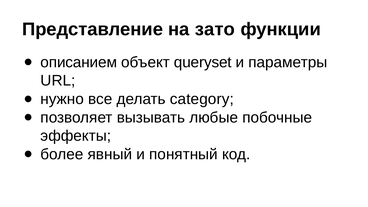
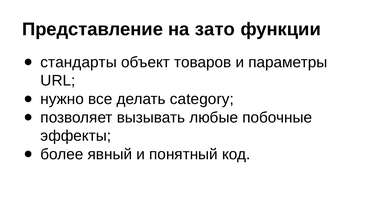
описанием: описанием -> стандарты (79, 62)
queryset: queryset -> товаров (203, 62)
